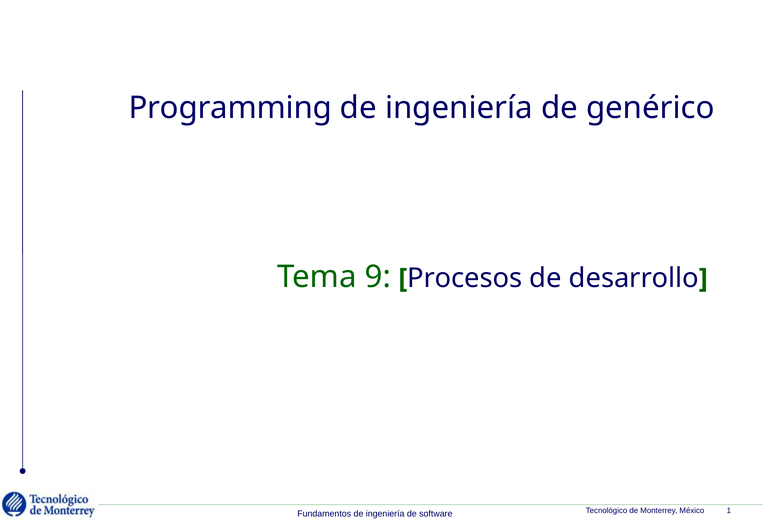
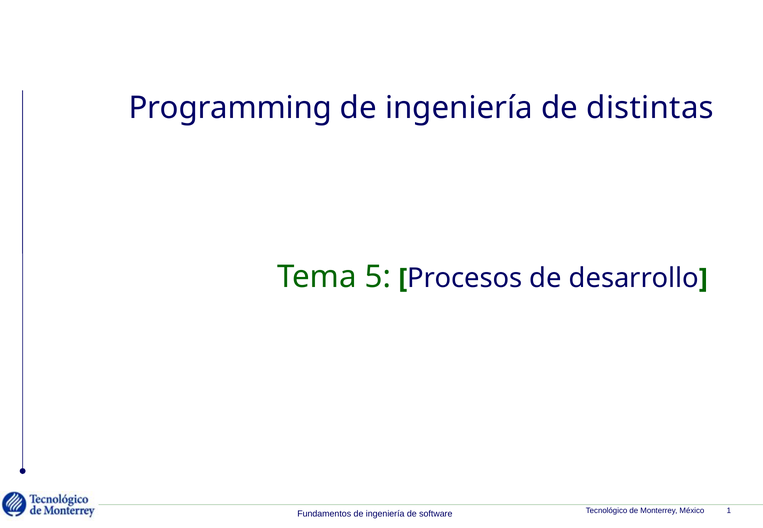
genérico: genérico -> distintas (650, 108)
9: 9 -> 5 (378, 277)
